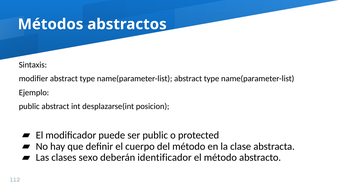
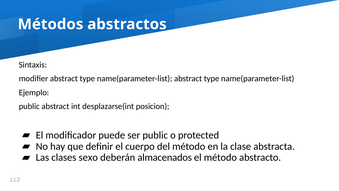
identificador: identificador -> almacenados (165, 157)
